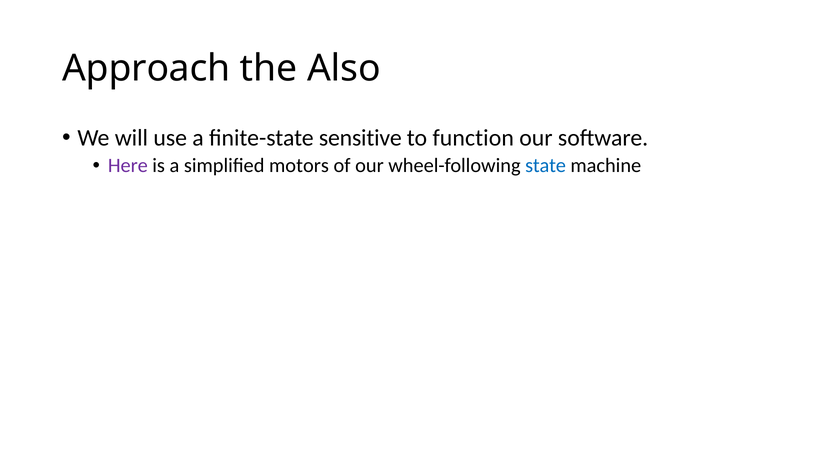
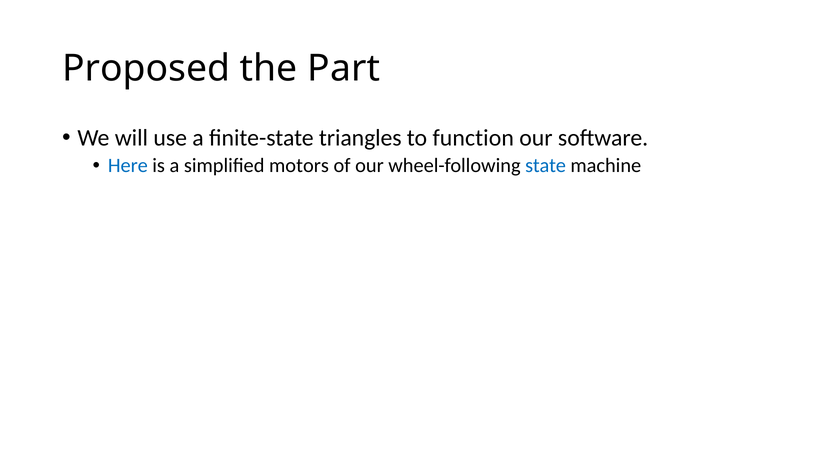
Approach: Approach -> Proposed (146, 68)
Also: Also -> Part (344, 68)
sensitive: sensitive -> triangles (360, 138)
Here colour: purple -> blue (128, 166)
